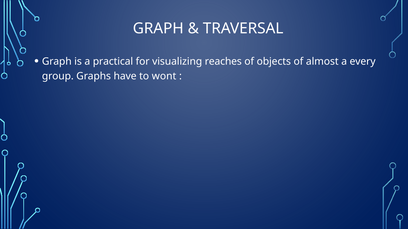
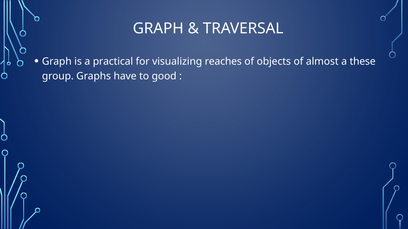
every: every -> these (363, 61)
wont: wont -> good (164, 76)
